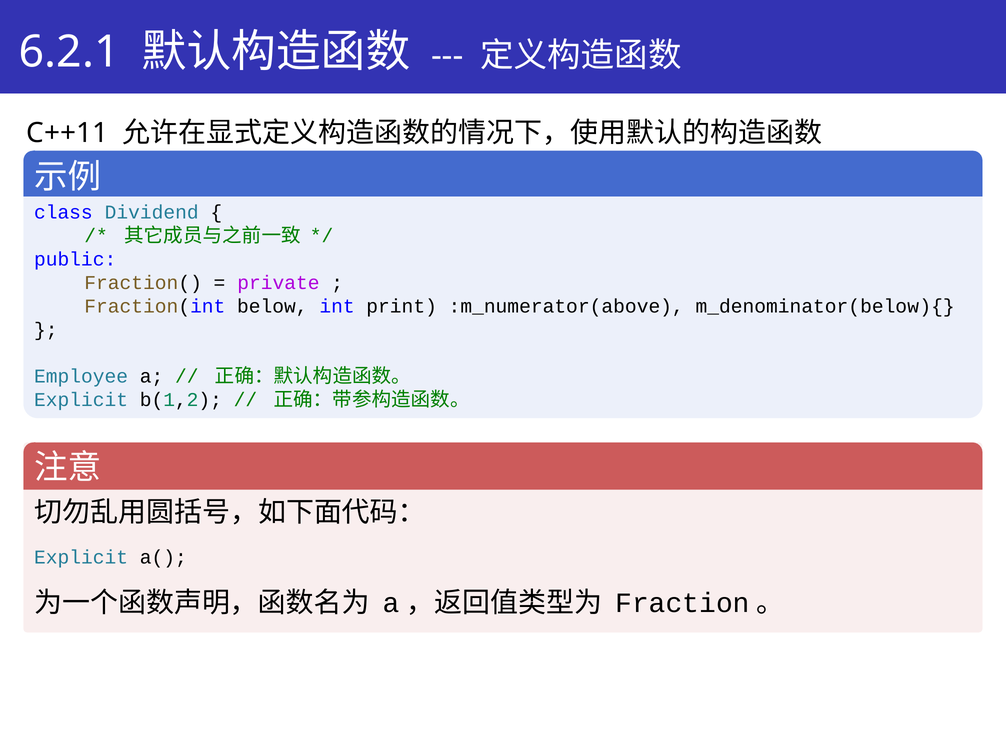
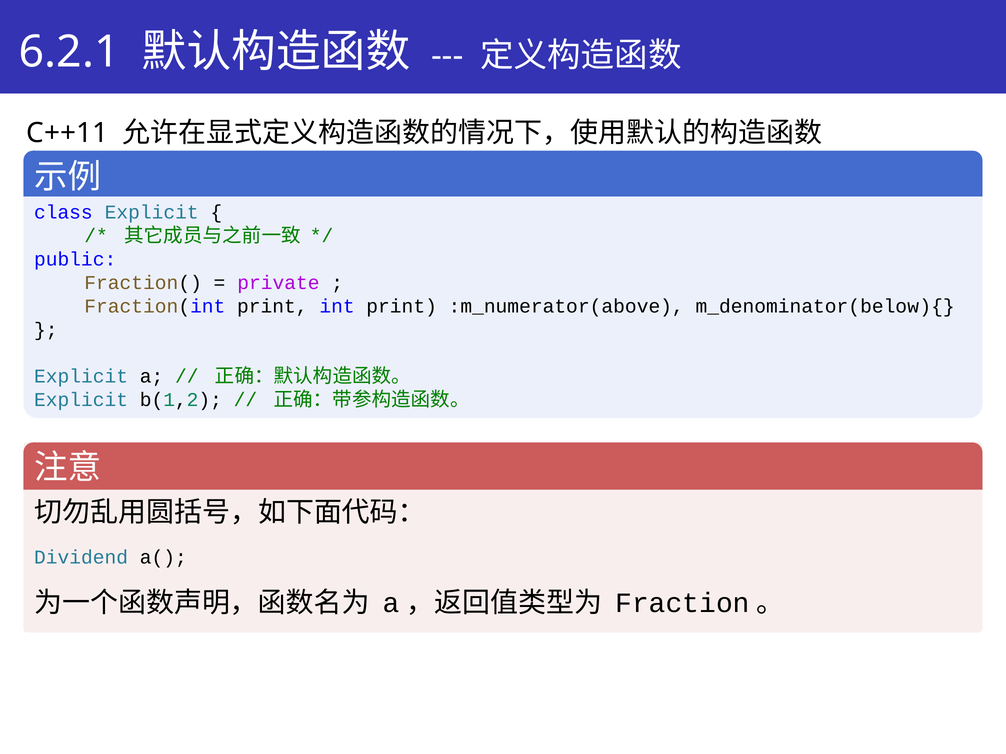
class Dividend: Dividend -> Explicit (152, 212)
Fraction(int below: below -> print (272, 306)
Employee: Employee -> Explicit (81, 377)
Explicit: Explicit -> Dividend (81, 558)
